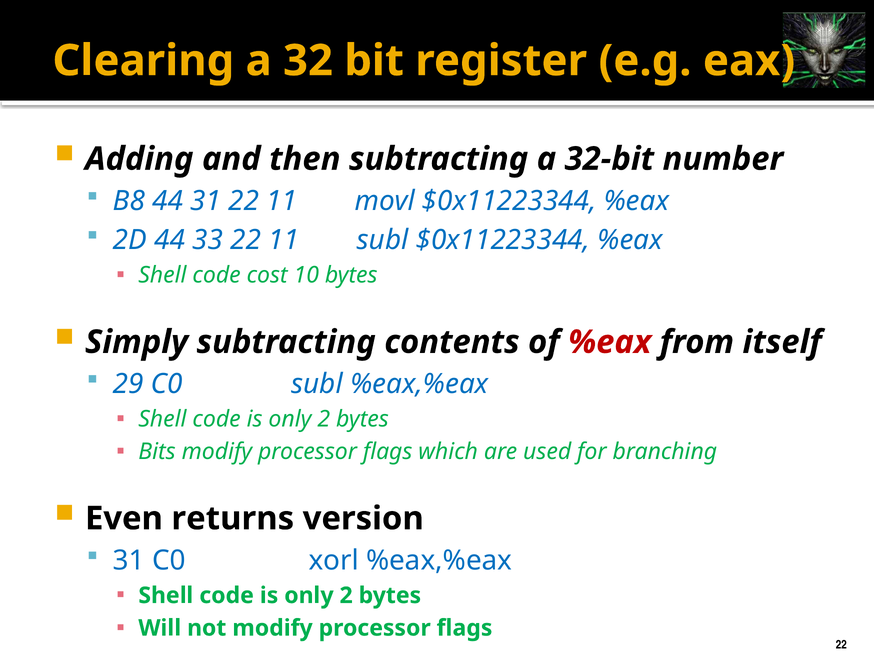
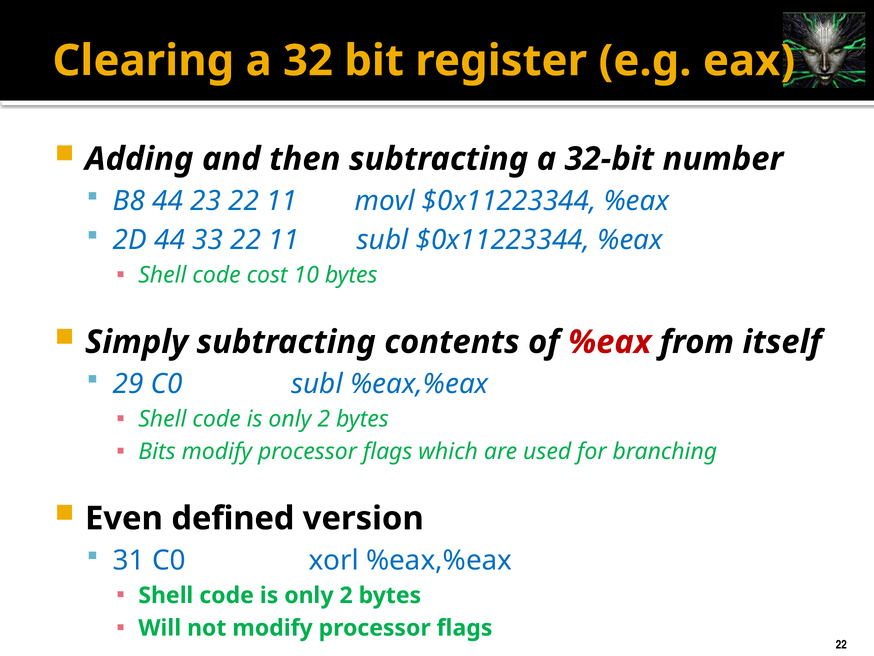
44 31: 31 -> 23 (206, 201)
returns: returns -> defined (233, 518)
